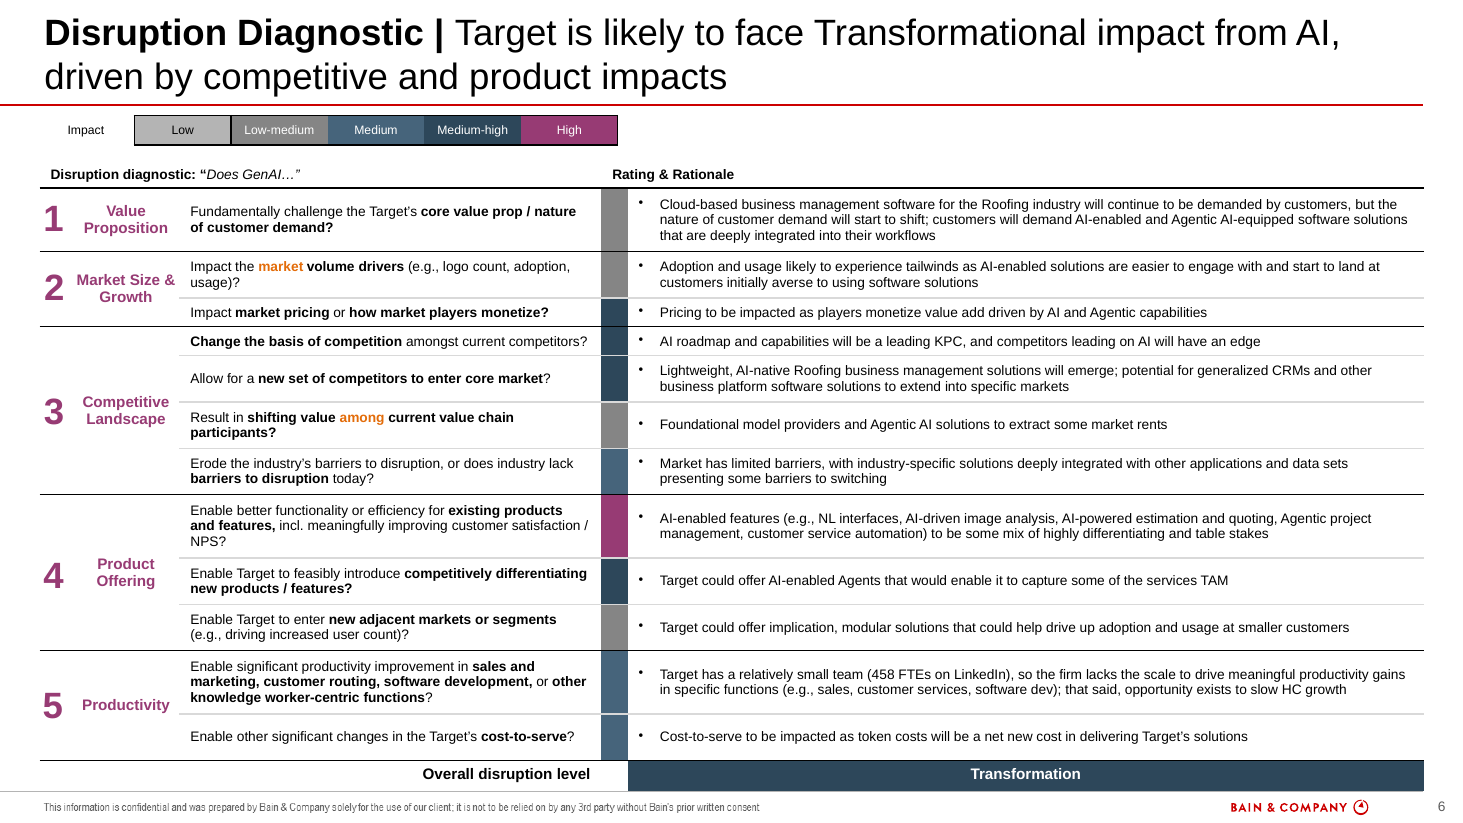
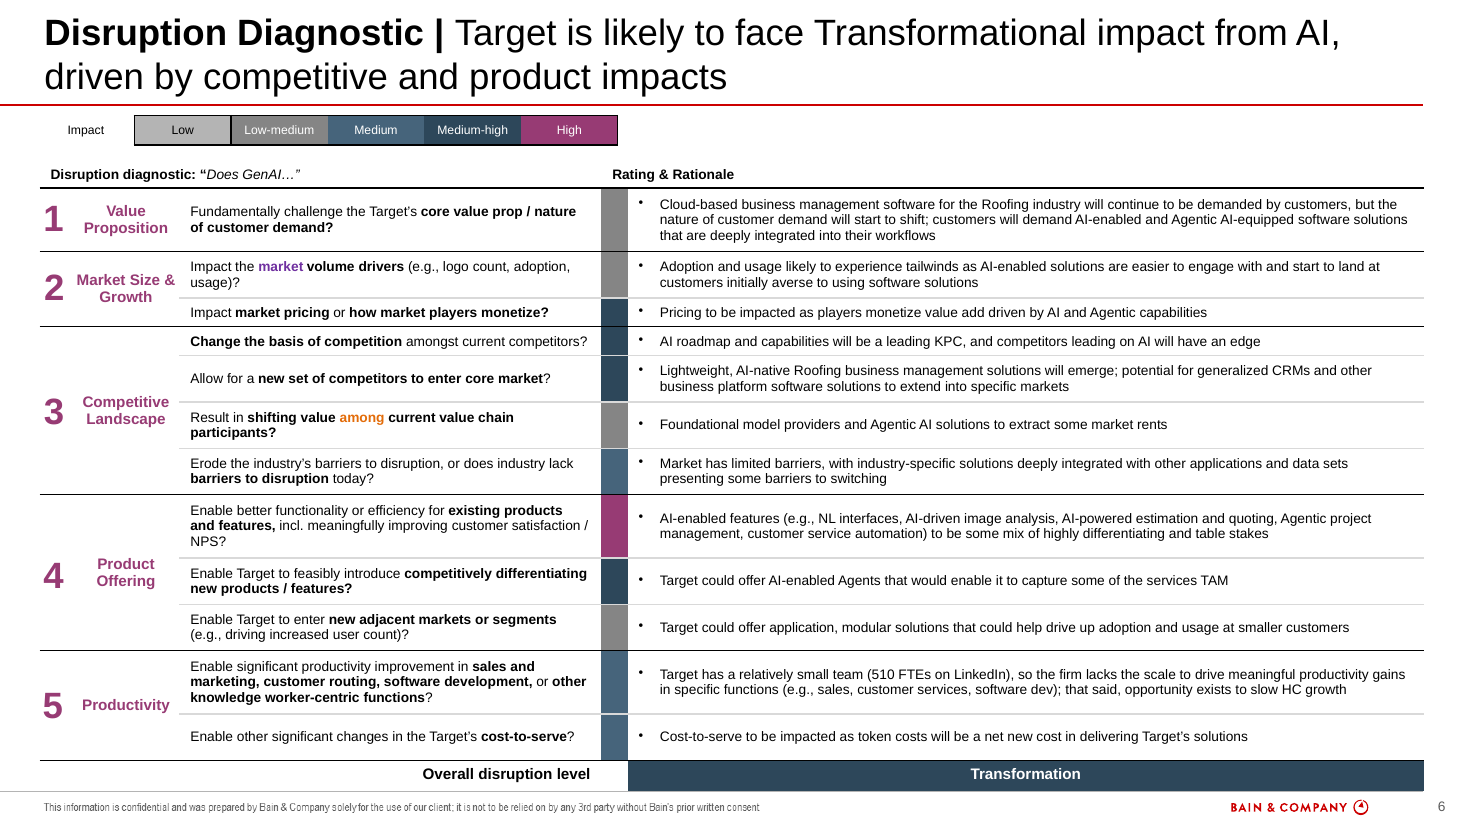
market colour: orange -> purple (281, 267)
implication: implication -> application (804, 627)
458: 458 -> 510 (881, 675)
